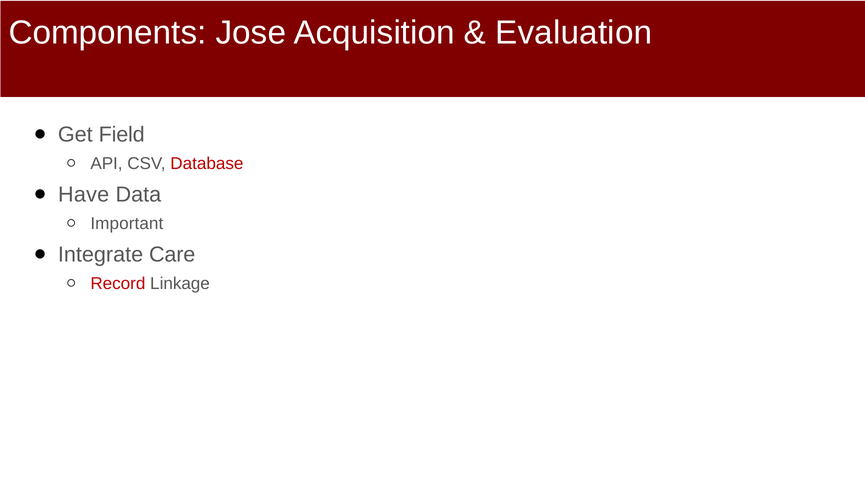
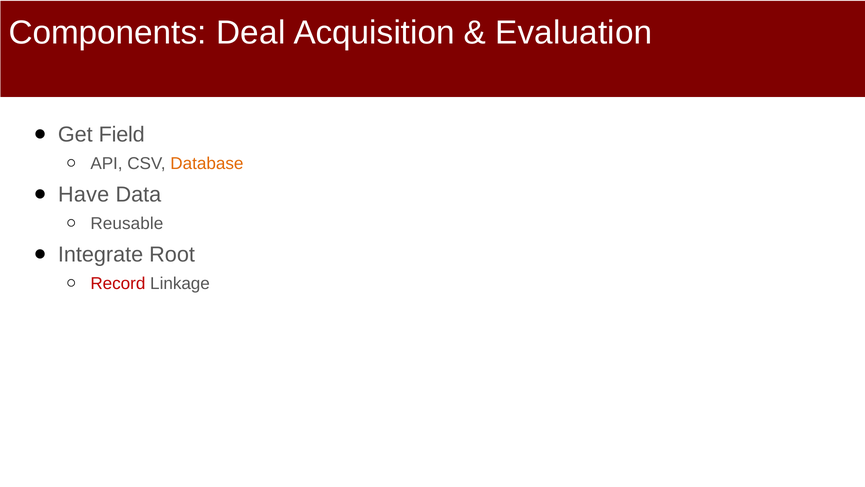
Jose: Jose -> Deal (251, 33)
Database colour: red -> orange (207, 164)
Important: Important -> Reusable (127, 223)
Care: Care -> Root (172, 254)
